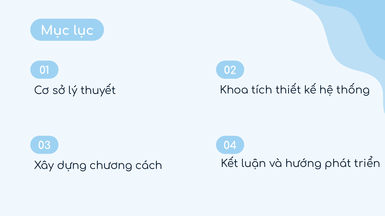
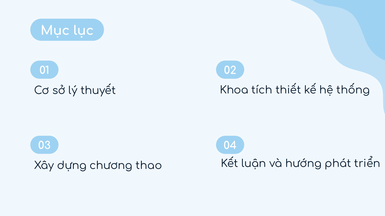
cách: cách -> thao (149, 166)
